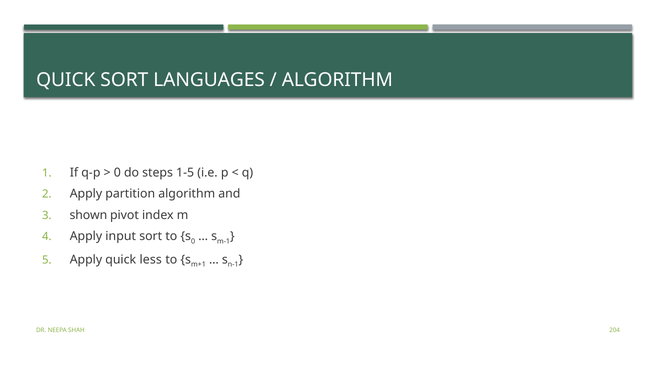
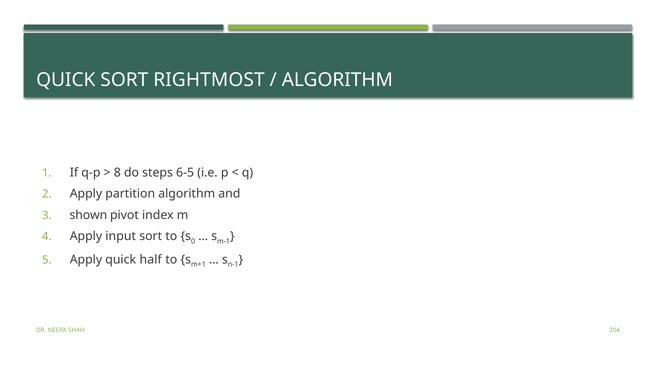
LANGUAGES: LANGUAGES -> RIGHTMOST (209, 80)
0: 0 -> 8 (117, 172)
1-5: 1-5 -> 6-5 (185, 172)
less: less -> half (151, 260)
